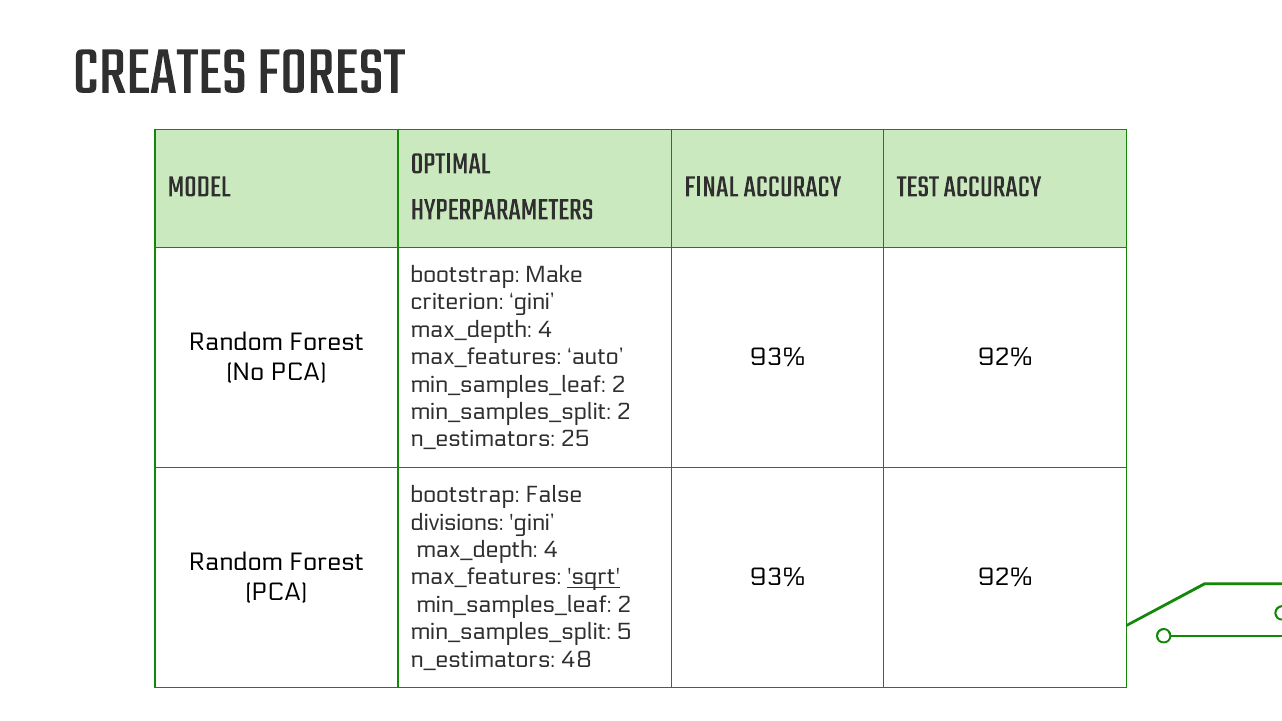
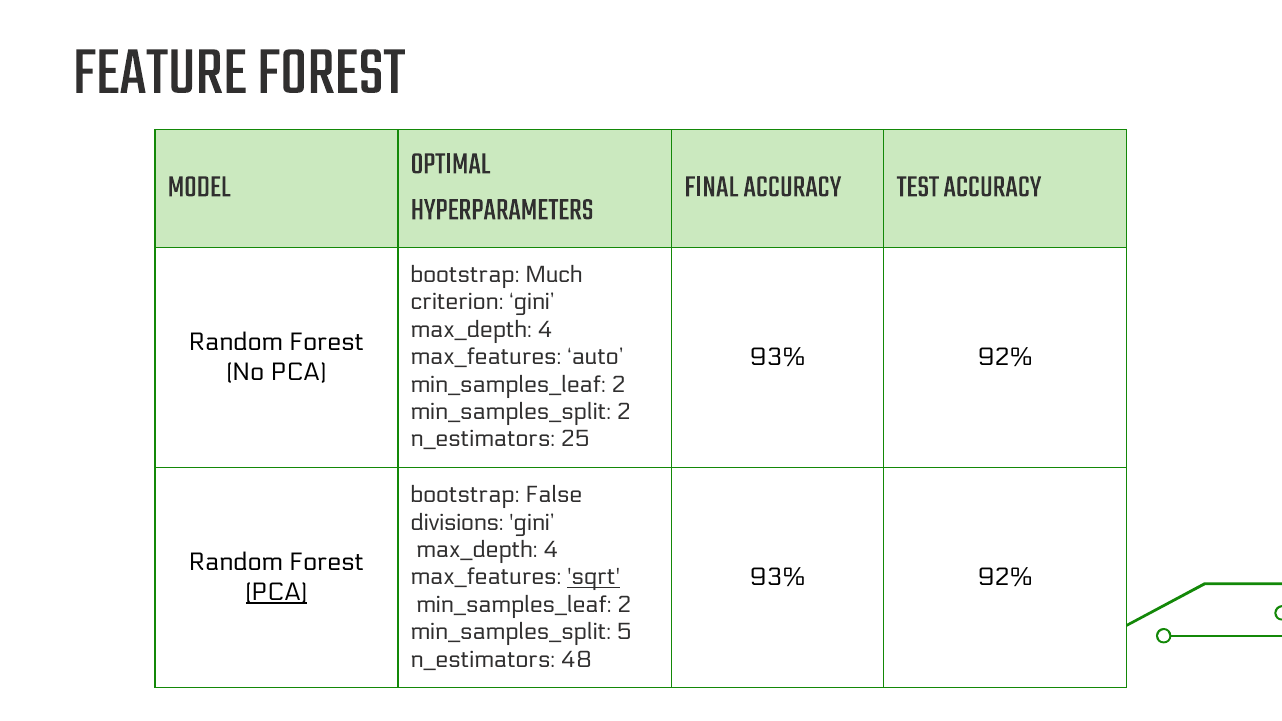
CREATES: CREATES -> FEATURE (160, 70)
Make: Make -> Much (554, 275)
PCA underline: none -> present (276, 592)
